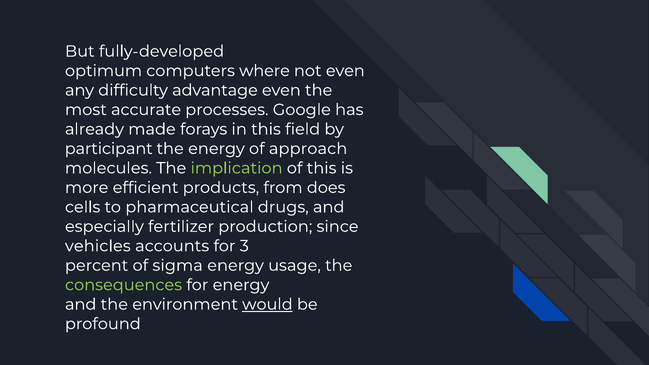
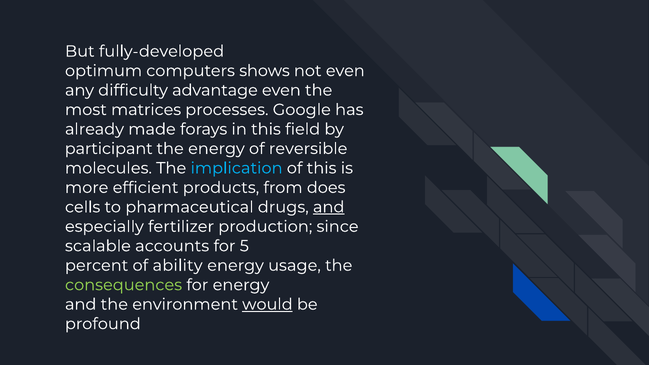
where: where -> shows (265, 71)
accurate: accurate -> matrices (146, 110)
approach: approach -> reversible (308, 149)
implication colour: light green -> light blue (237, 168)
and underline: none -> present (329, 207)
vehicles: vehicles -> scalable (98, 246)
3: 3 -> 5 (244, 246)
sigma: sigma -> ability (178, 265)
